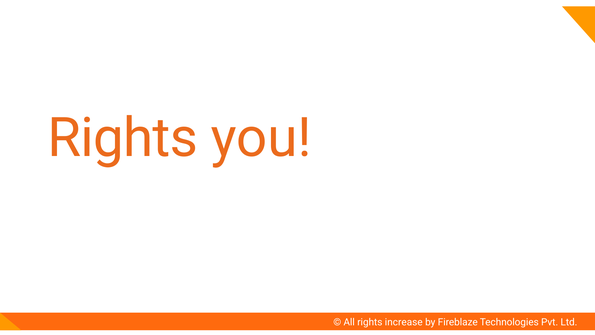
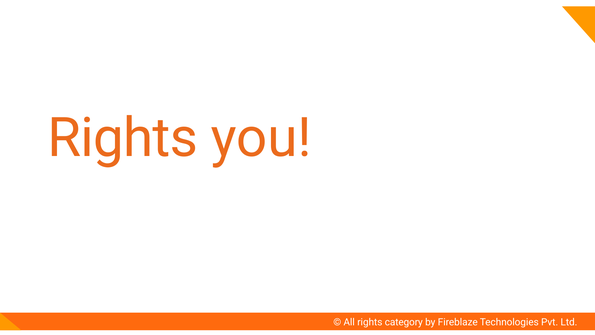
increase: increase -> category (404, 322)
